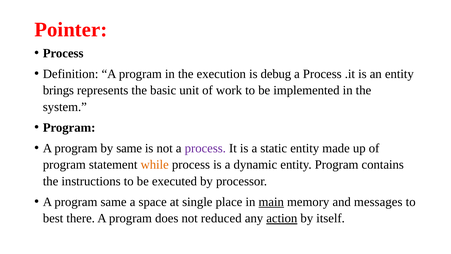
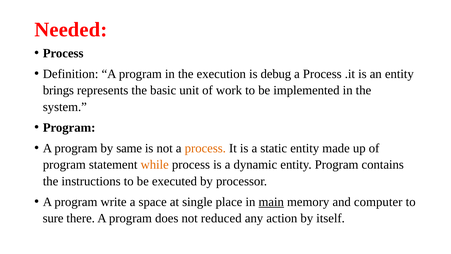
Pointer: Pointer -> Needed (71, 30)
process colour: purple -> orange (205, 148)
program same: same -> write (114, 202)
messages: messages -> computer (378, 202)
best: best -> sure (53, 218)
action underline: present -> none (282, 218)
